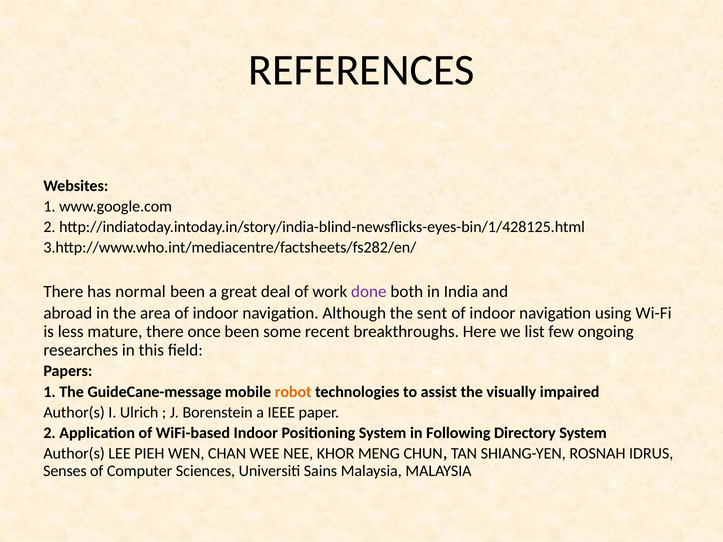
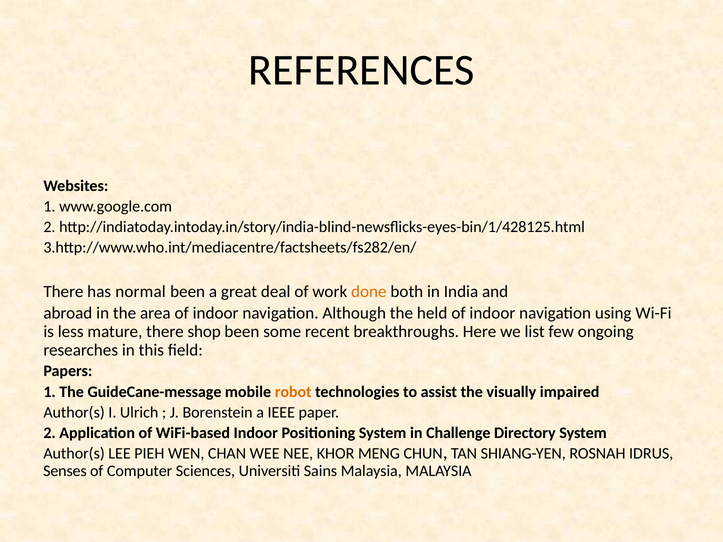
done colour: purple -> orange (369, 292)
sent: sent -> held (432, 313)
once: once -> shop (204, 332)
Following: Following -> Challenge (458, 433)
